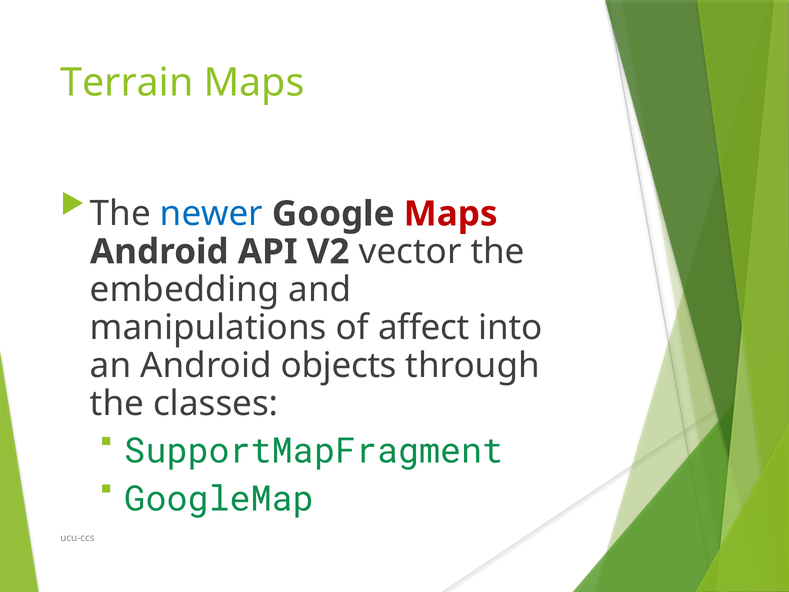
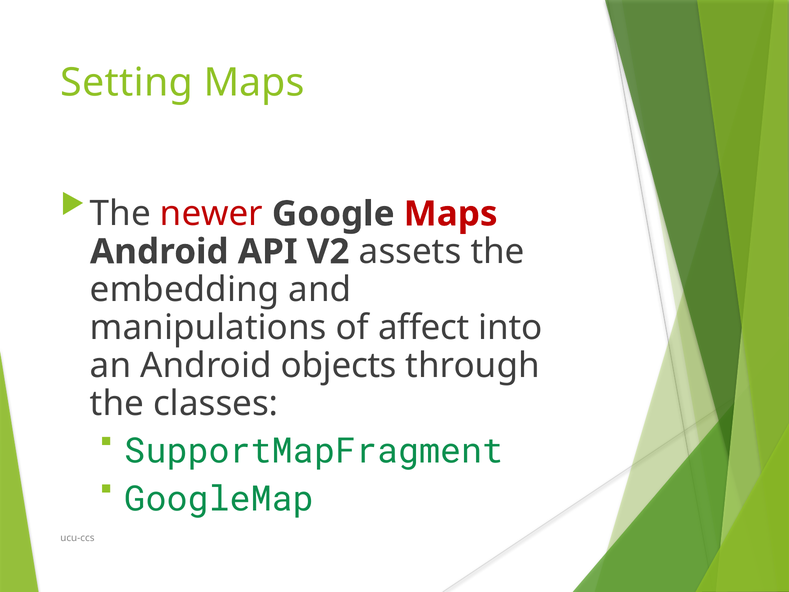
Terrain: Terrain -> Setting (127, 83)
newer colour: blue -> red (211, 214)
vector: vector -> assets (410, 252)
